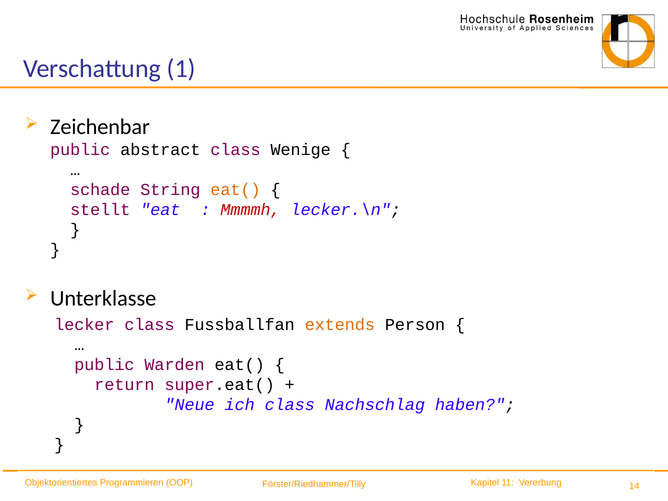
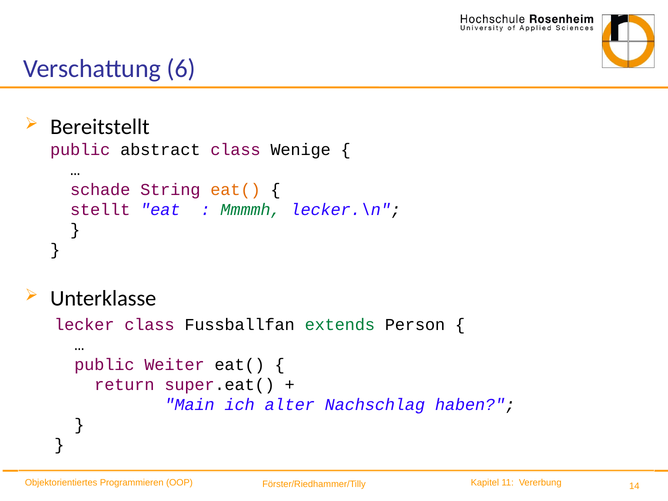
1: 1 -> 6 (181, 68)
Zeichenbar: Zeichenbar -> Bereitstellt (100, 127)
Mmmmh colour: red -> green (251, 210)
extends colour: orange -> green (340, 324)
Warden: Warden -> Weiter (175, 365)
Neue: Neue -> Main (190, 405)
ich class: class -> alter (290, 405)
